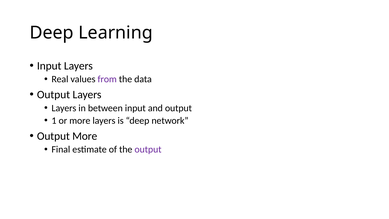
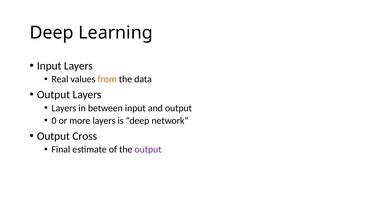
from colour: purple -> orange (107, 79)
1: 1 -> 0 (54, 121)
Output More: More -> Cross (85, 136)
